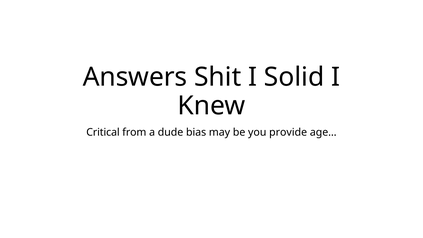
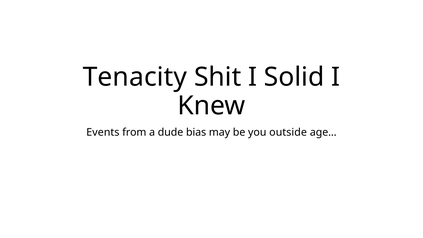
Answers: Answers -> Tenacity (135, 77)
Critical: Critical -> Events (103, 132)
provide: provide -> outside (288, 132)
